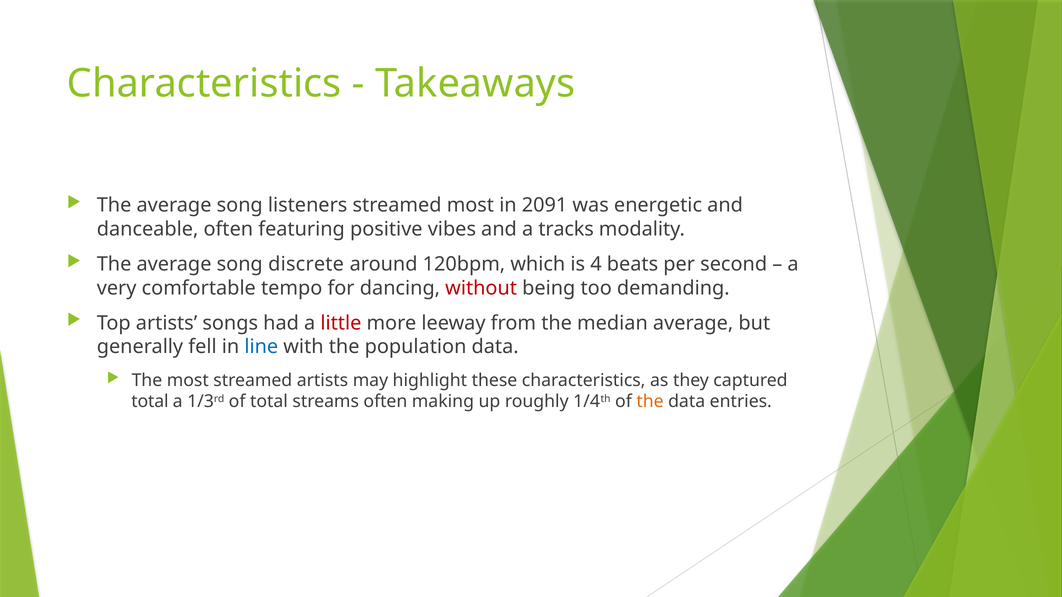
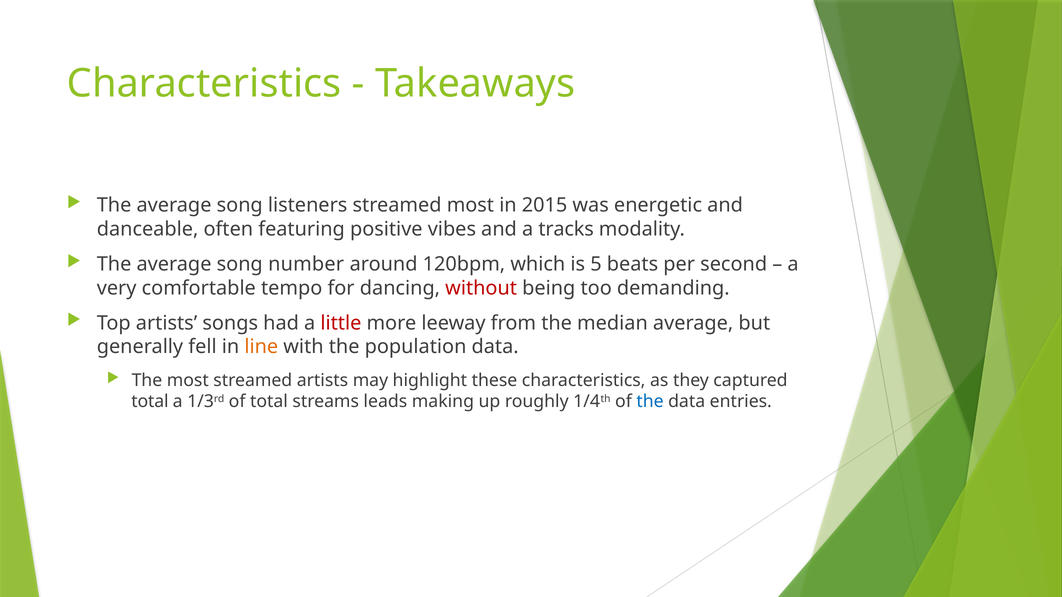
2091: 2091 -> 2015 (545, 206)
discrete: discrete -> number (306, 264)
4: 4 -> 5 (596, 264)
line colour: blue -> orange (261, 347)
streams often: often -> leads (385, 402)
the colour: orange -> blue (650, 402)
